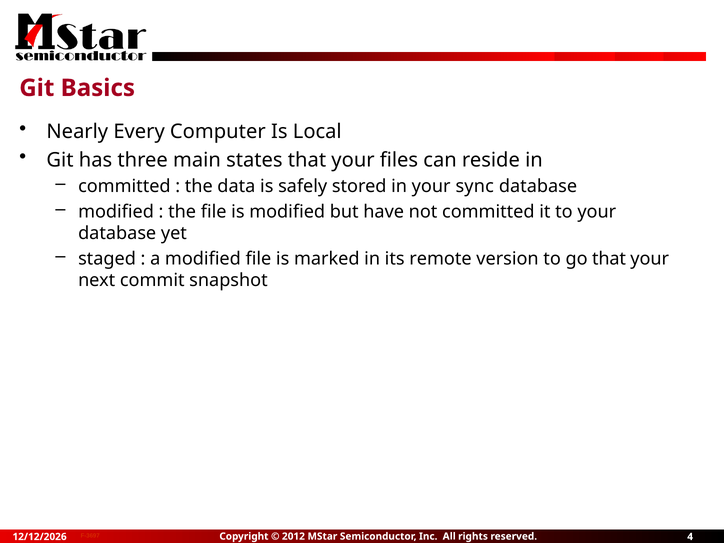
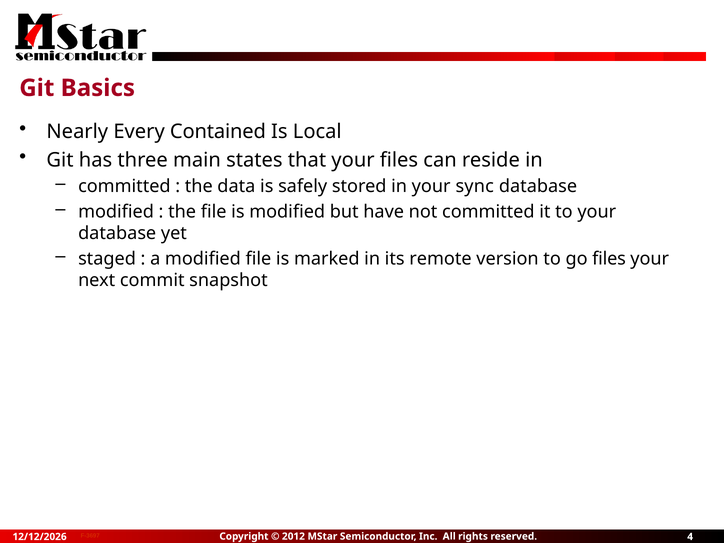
Computer: Computer -> Contained (218, 132)
go that: that -> files (609, 259)
